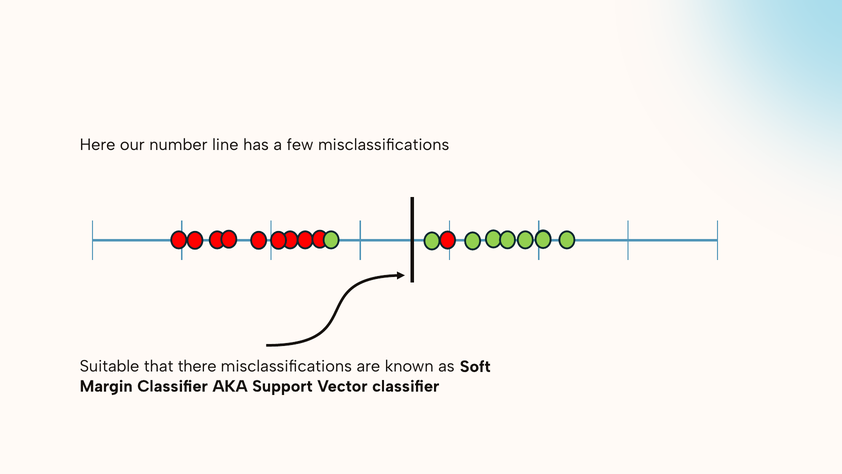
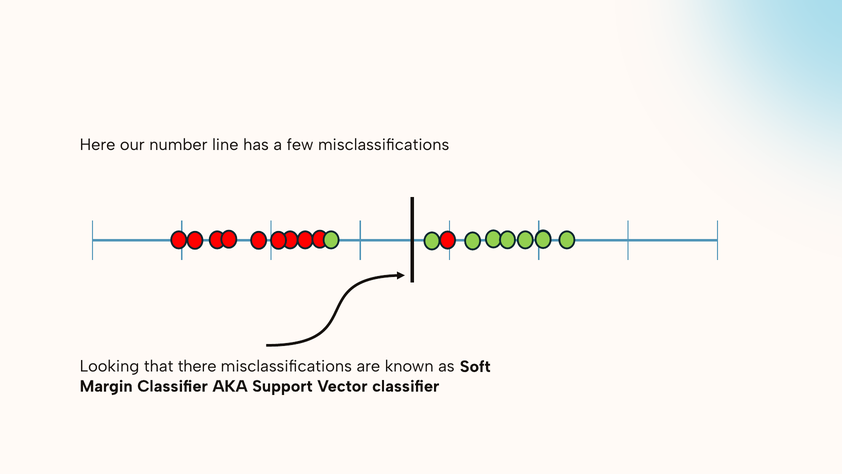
Suitable: Suitable -> Looking (109, 366)
